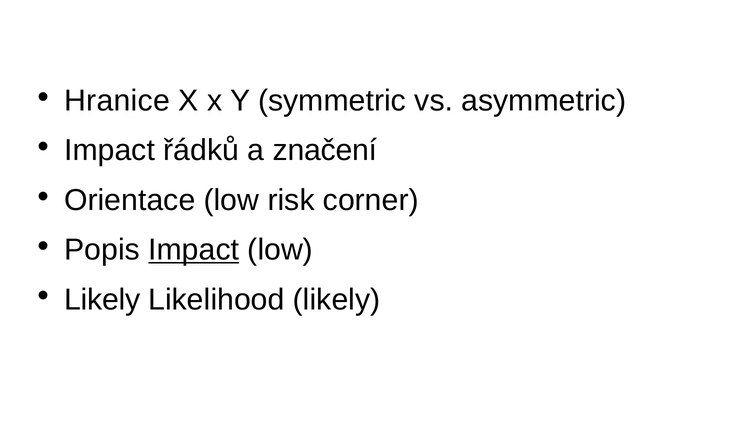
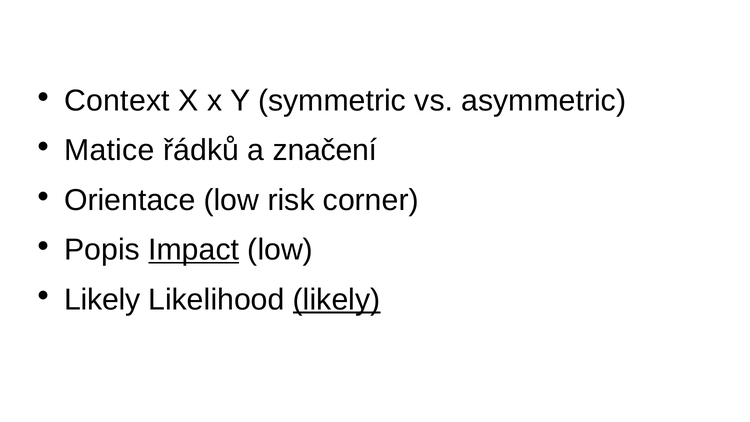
Hranice: Hranice -> Context (117, 101)
Impact: Impact -> Matice (109, 150)
likely underline: none -> present (337, 299)
